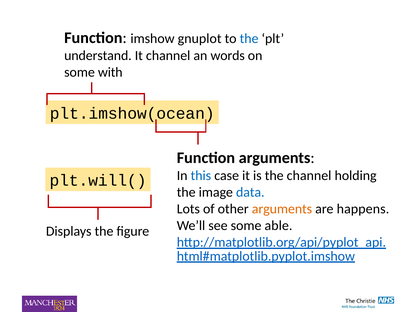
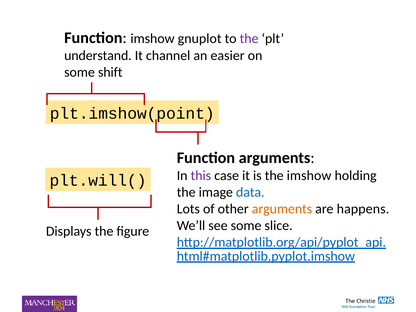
the colour: blue -> purple (249, 39)
words: words -> easier (228, 56)
with: with -> shift (110, 72)
plt.imshow(ocean: plt.imshow(ocean -> plt.imshow(point (132, 113)
this colour: blue -> purple (201, 176)
the channel: channel -> imshow (309, 176)
able: able -> slice (279, 226)
